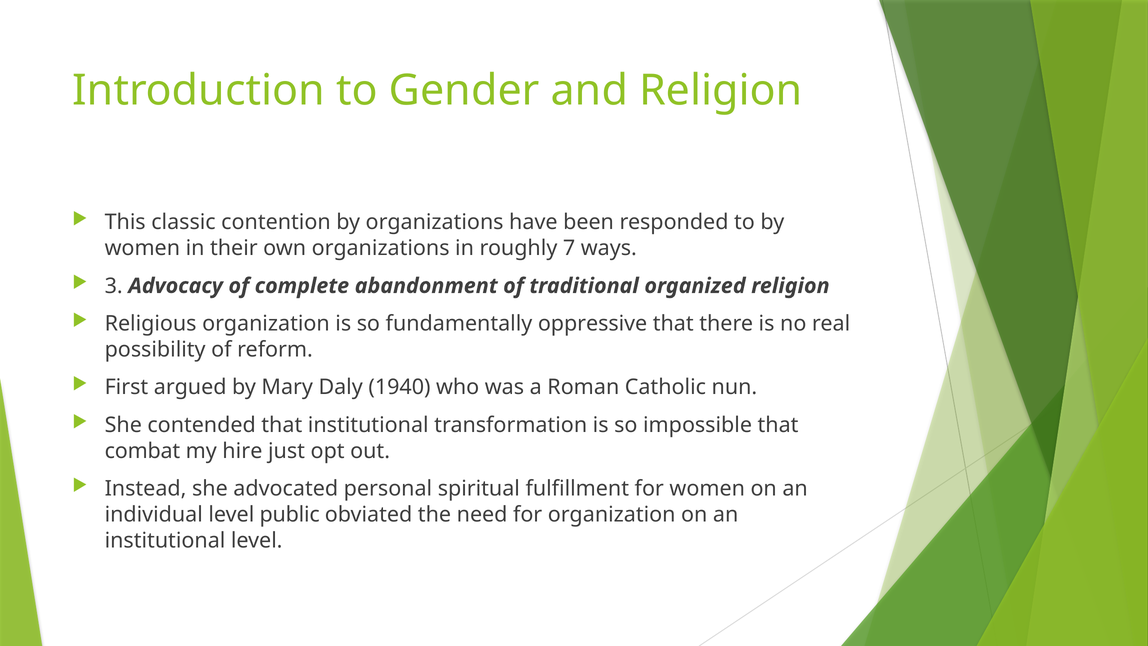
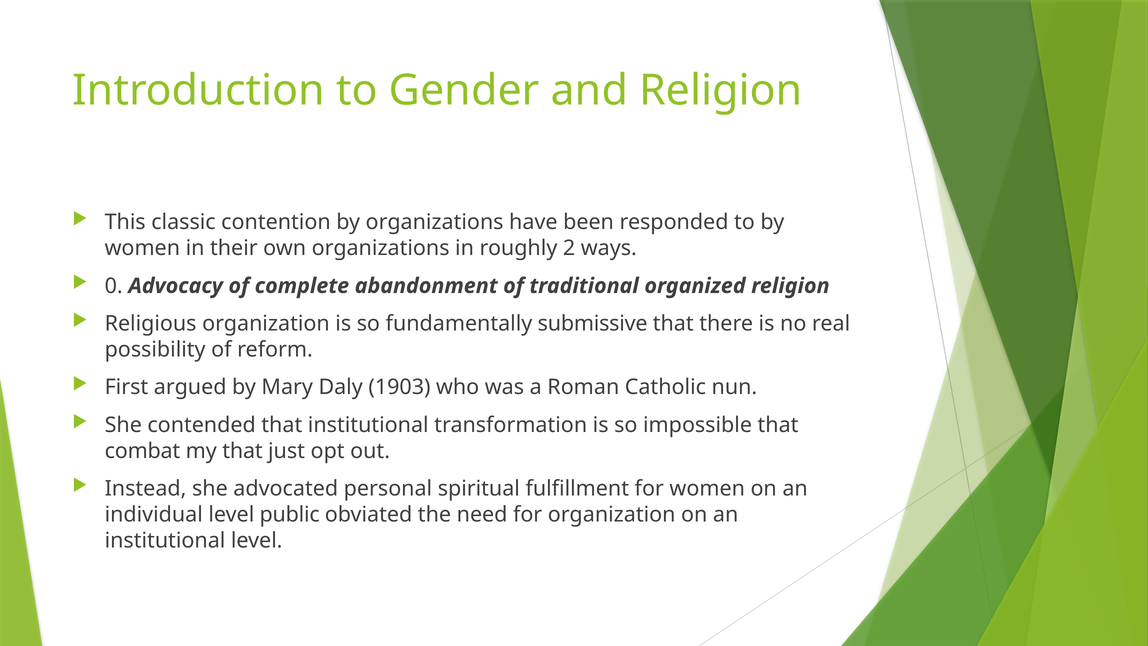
7: 7 -> 2 (569, 248)
3: 3 -> 0 (114, 286)
oppressive: oppressive -> submissive (593, 324)
1940: 1940 -> 1903 (399, 387)
my hire: hire -> that (242, 451)
